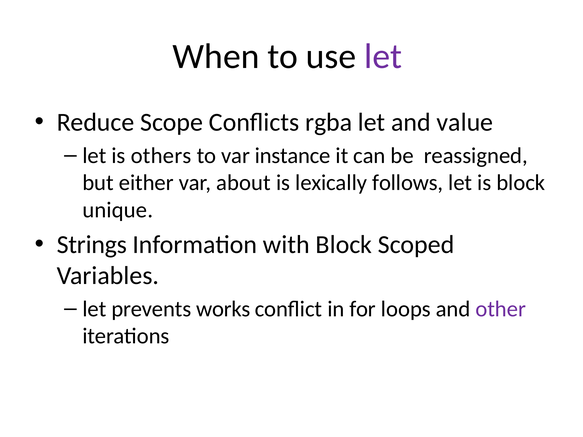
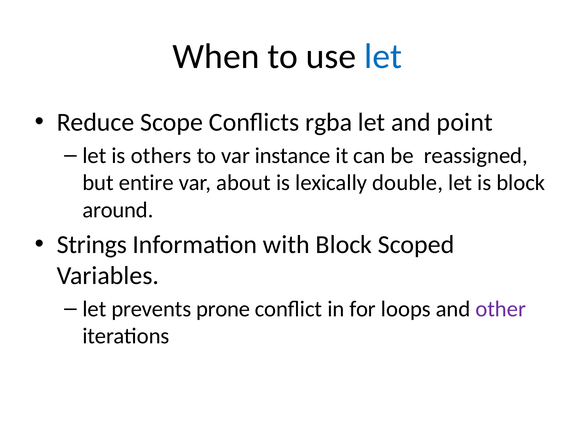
let colour: purple -> blue (383, 56)
value: value -> point (465, 122)
either: either -> entire (146, 183)
follows: follows -> double (408, 183)
unique: unique -> around (118, 210)
works: works -> prone (223, 309)
